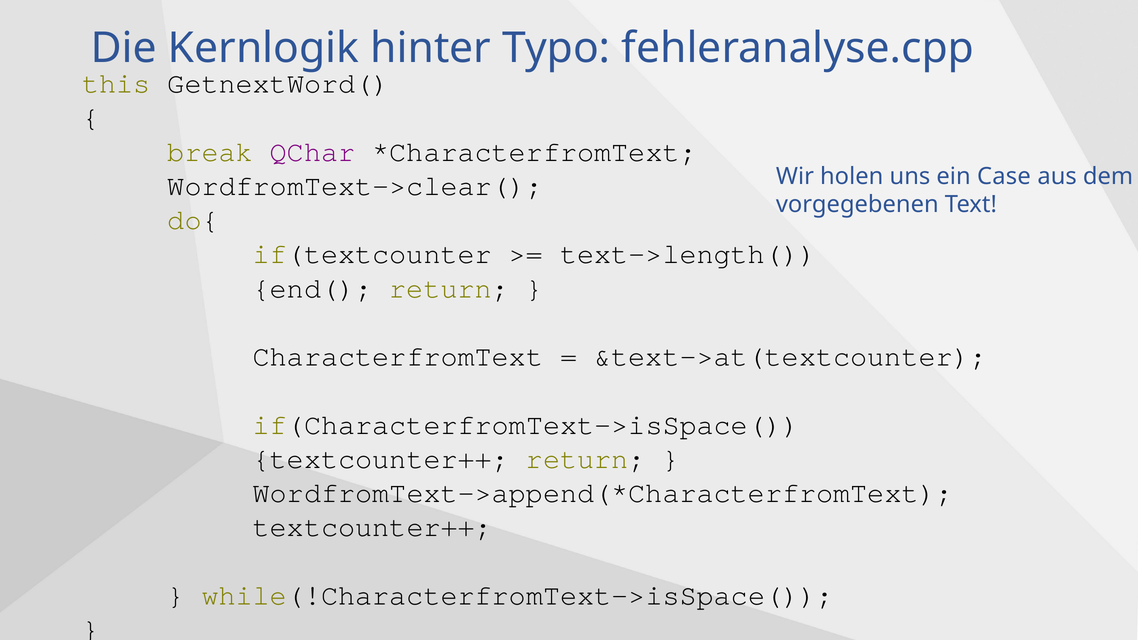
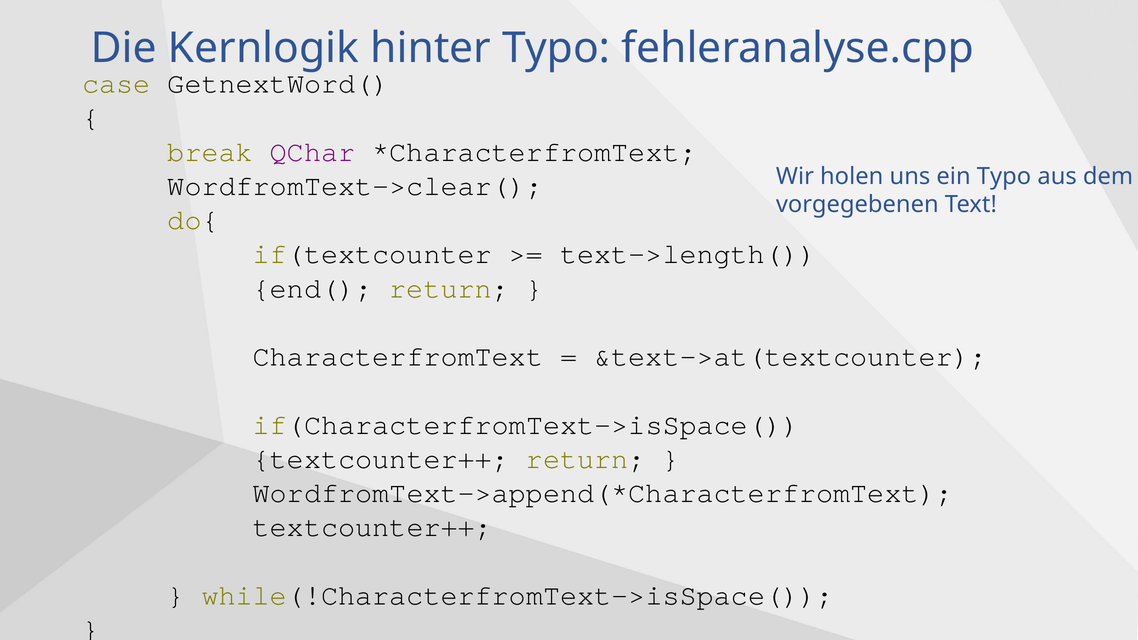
this: this -> case (116, 83)
ein Case: Case -> Typo (1004, 176)
